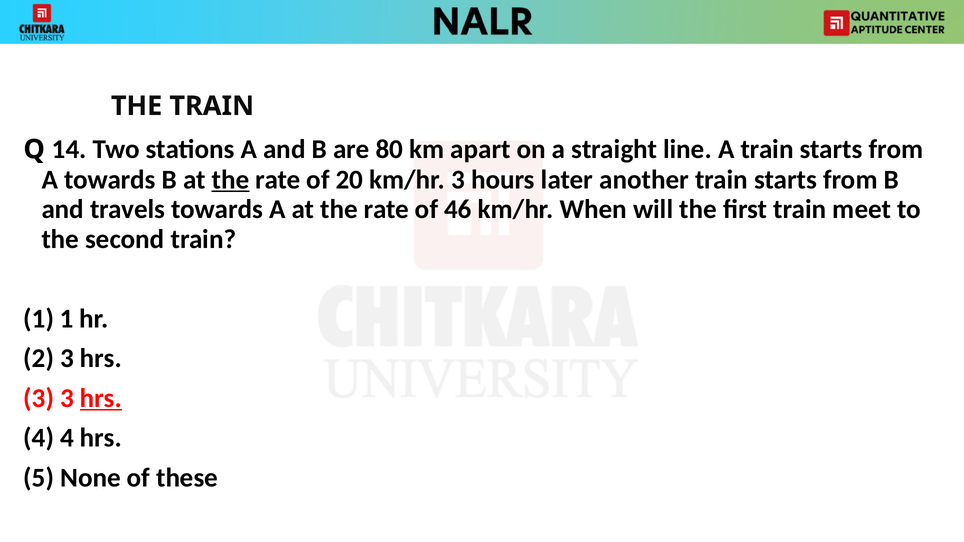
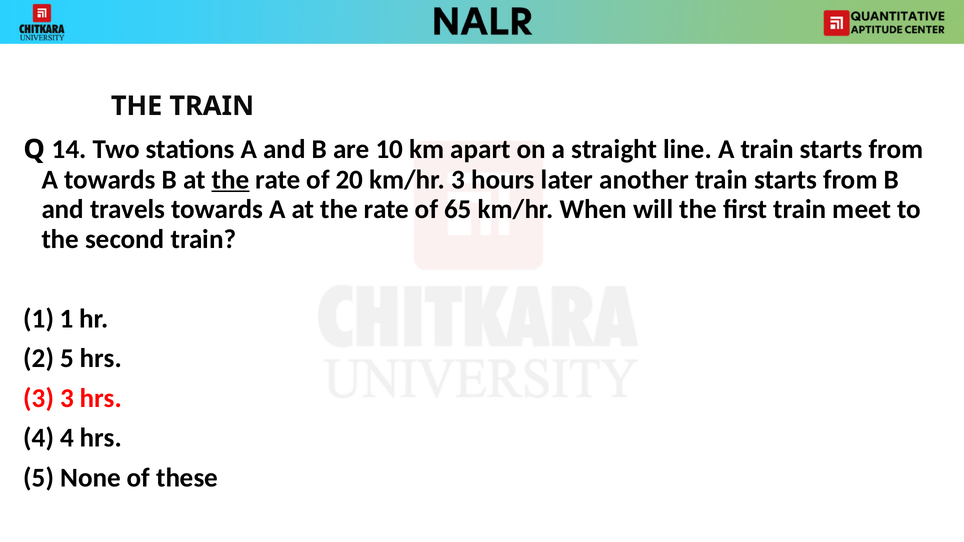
80: 80 -> 10 (389, 149)
46: 46 -> 65 (458, 210)
2 3: 3 -> 5 (67, 359)
hrs underline: present -> none (101, 398)
